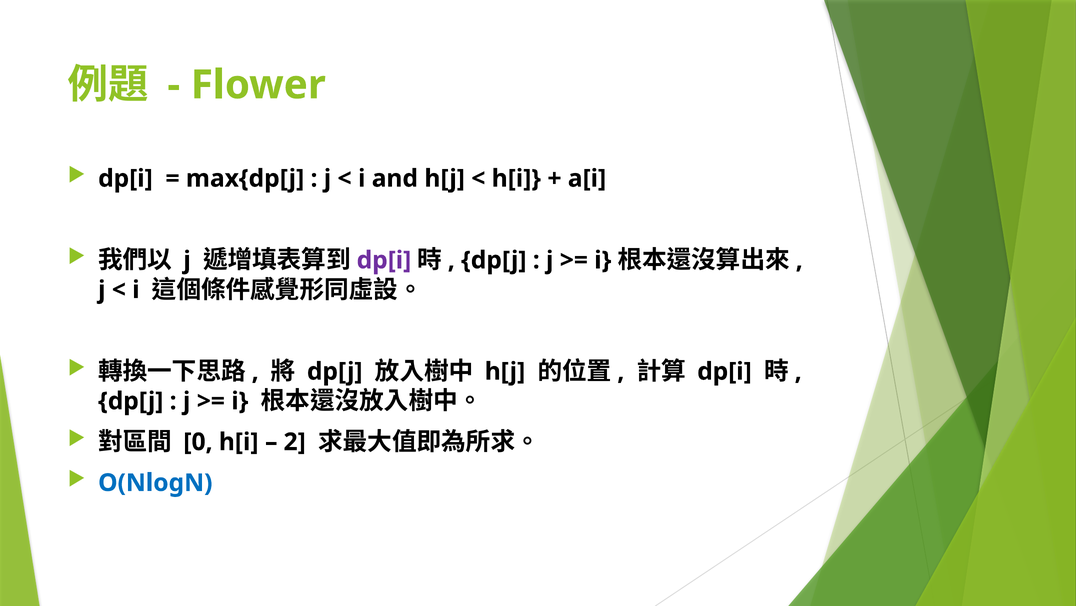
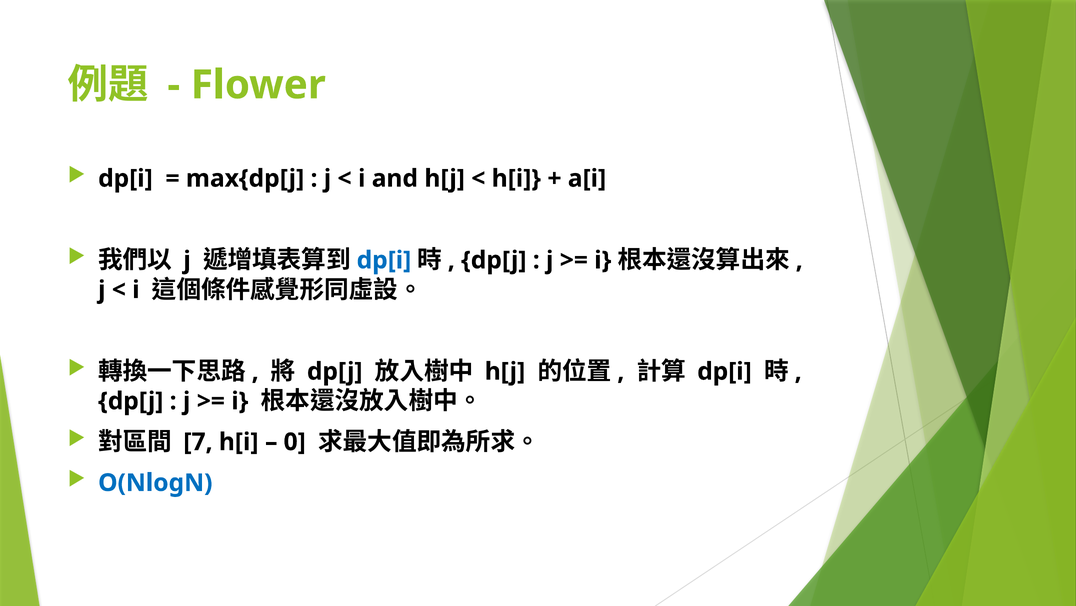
dp[i colour: purple -> blue (384, 260)
0: 0 -> 7 (198, 441)
2: 2 -> 0 (295, 441)
